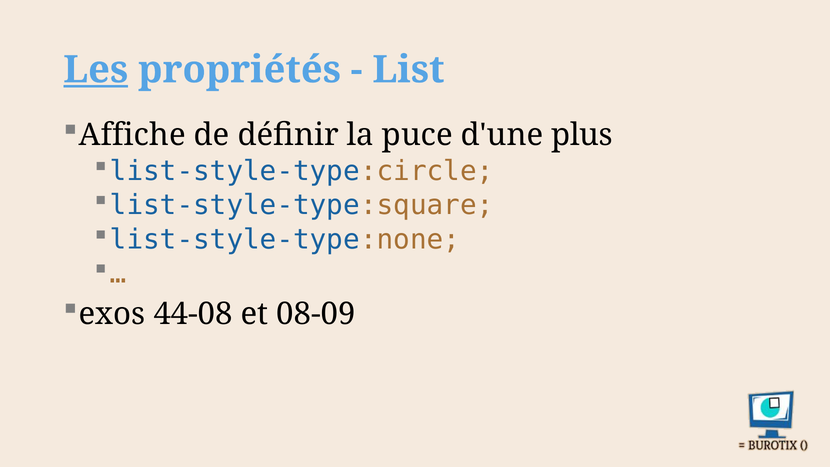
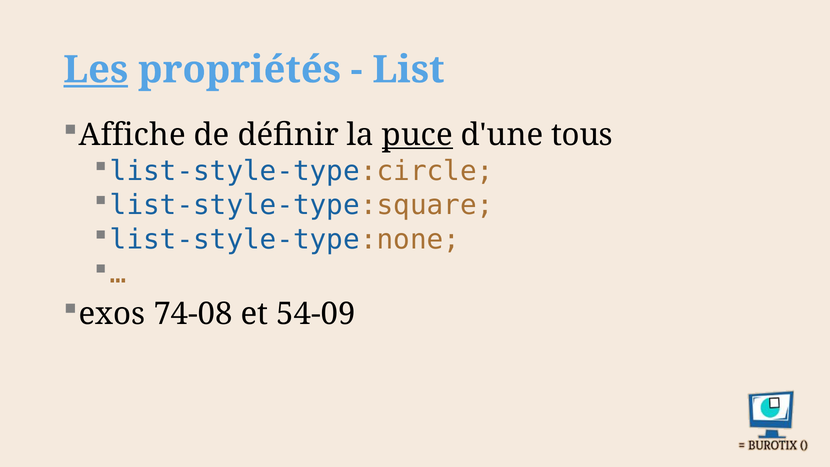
puce underline: none -> present (417, 135)
plus: plus -> tous (582, 135)
44-08: 44-08 -> 74-08 (193, 314)
08-09: 08-09 -> 54-09 (316, 314)
